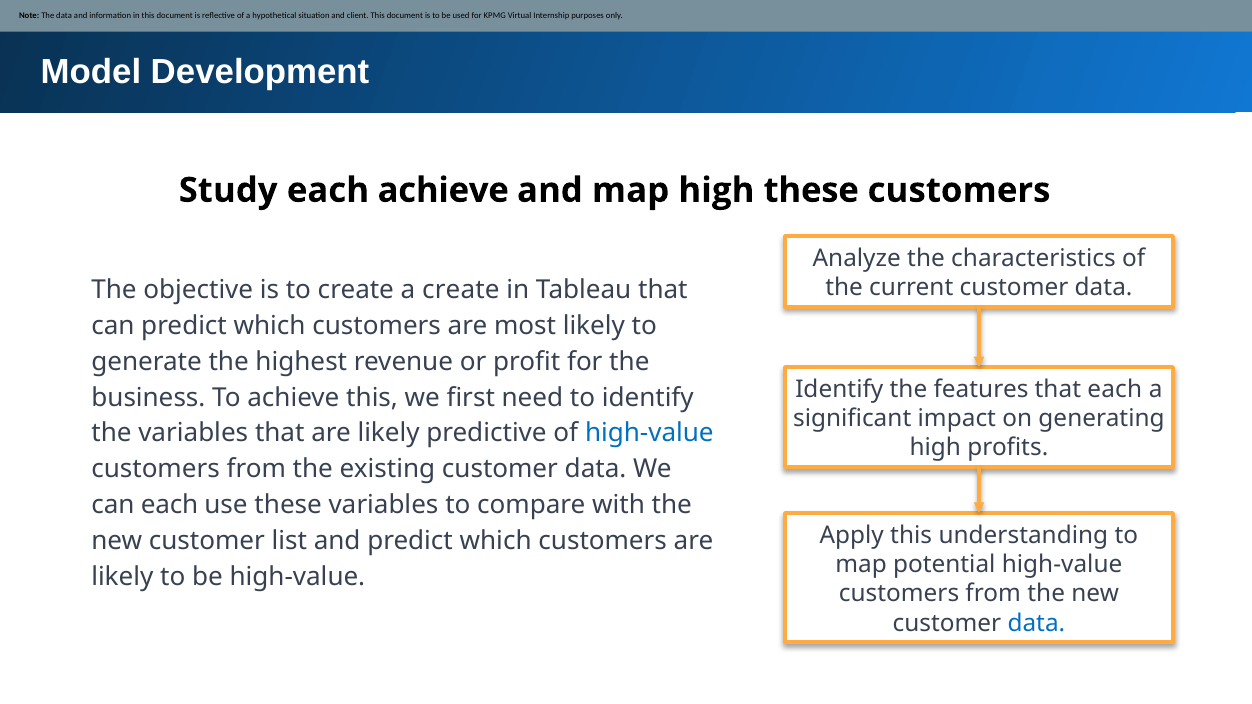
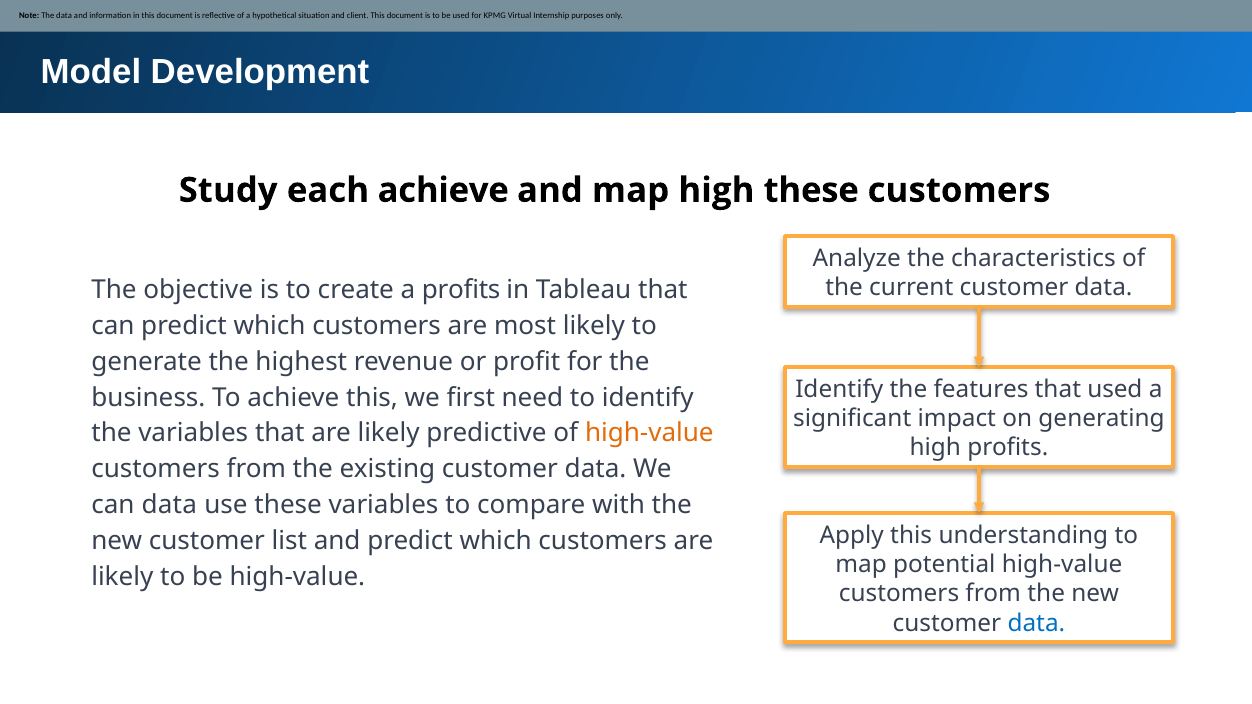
a create: create -> profits (461, 290)
that each: each -> used (1115, 390)
high-value colour: blue -> orange (649, 434)
can each: each -> data (169, 506)
